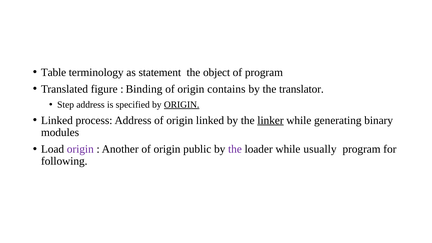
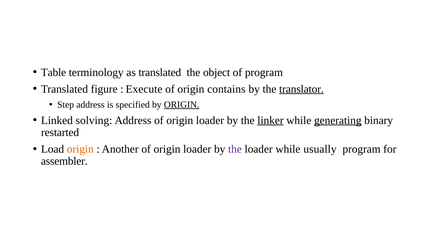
as statement: statement -> translated (160, 72)
Binding: Binding -> Execute (144, 89)
translator underline: none -> present (301, 89)
process: process -> solving (94, 120)
Address of origin linked: linked -> loader (210, 120)
generating underline: none -> present (338, 120)
modules: modules -> restarted (60, 132)
origin colour: purple -> orange (80, 149)
public: public -> loader (197, 149)
following: following -> assembler (64, 161)
